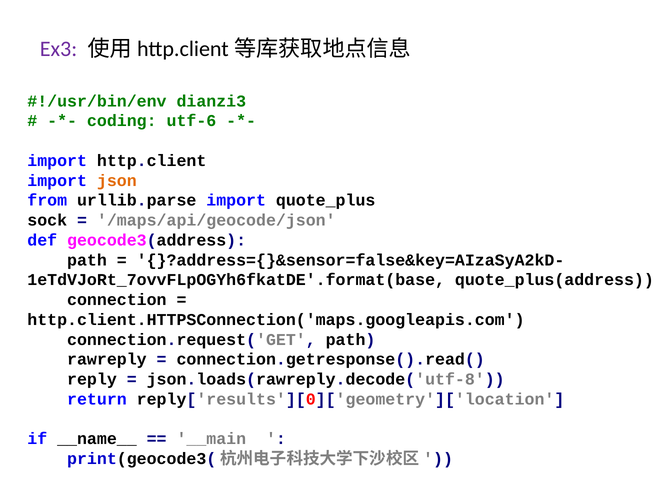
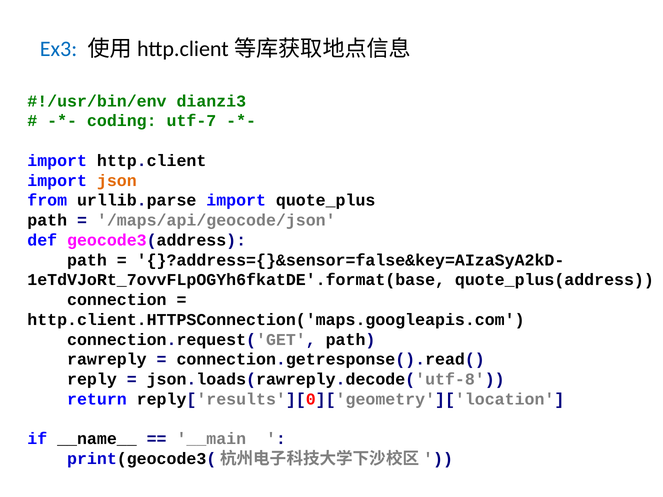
Ex3 colour: purple -> blue (58, 49)
utf-6: utf-6 -> utf-7 (191, 121)
sock: sock -> path (47, 220)
